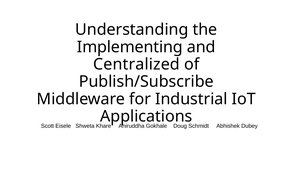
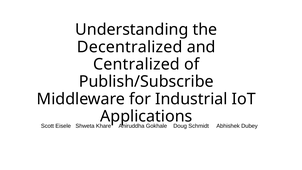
Implementing: Implementing -> Decentralized (130, 47)
